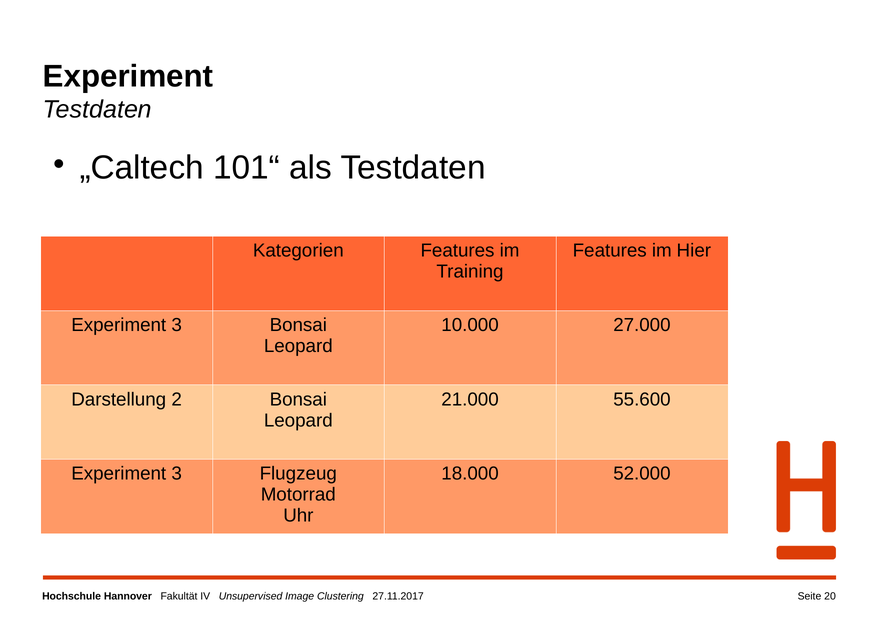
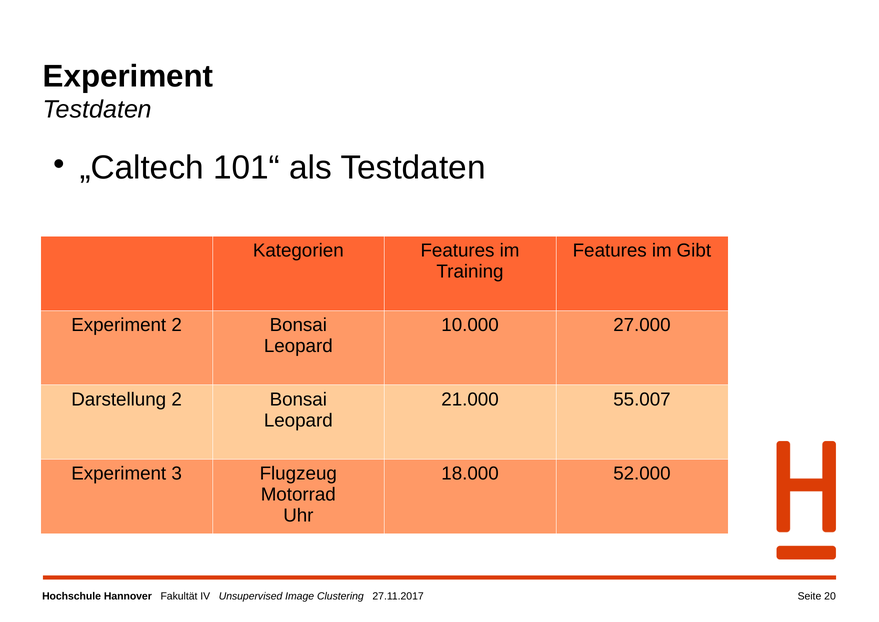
Hier: Hier -> Gibt (694, 251)
3: 3 -> 2 (177, 325)
55.600: 55.600 -> 55.007 (642, 399)
